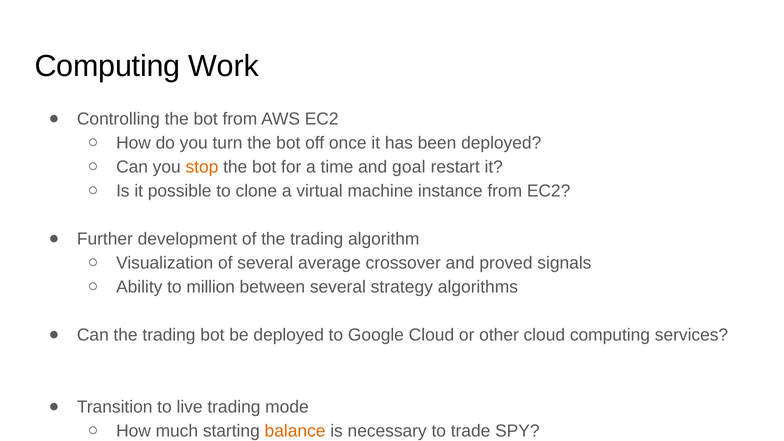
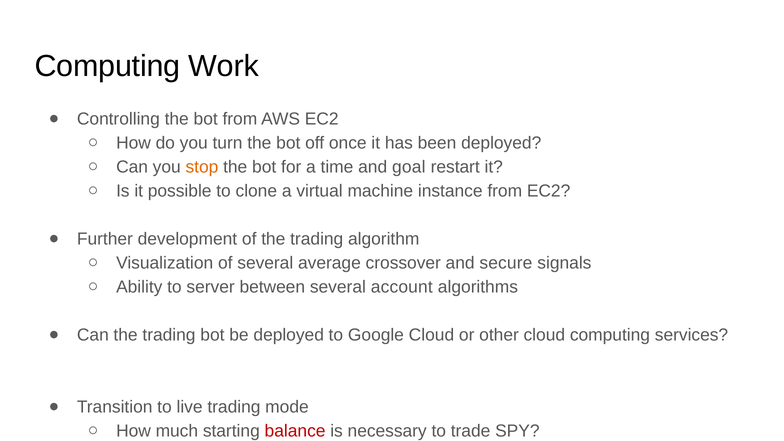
proved: proved -> secure (506, 263)
million: million -> server (211, 287)
strategy: strategy -> account (402, 287)
balance colour: orange -> red (295, 431)
